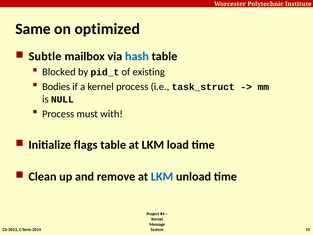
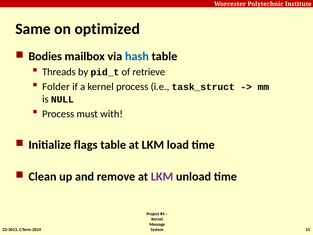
Subtle: Subtle -> Bodies (45, 56)
Blocked: Blocked -> Threads (59, 72)
existing: existing -> retrieve (149, 72)
Bodies: Bodies -> Folder (56, 87)
LKM colour: blue -> purple (162, 176)
